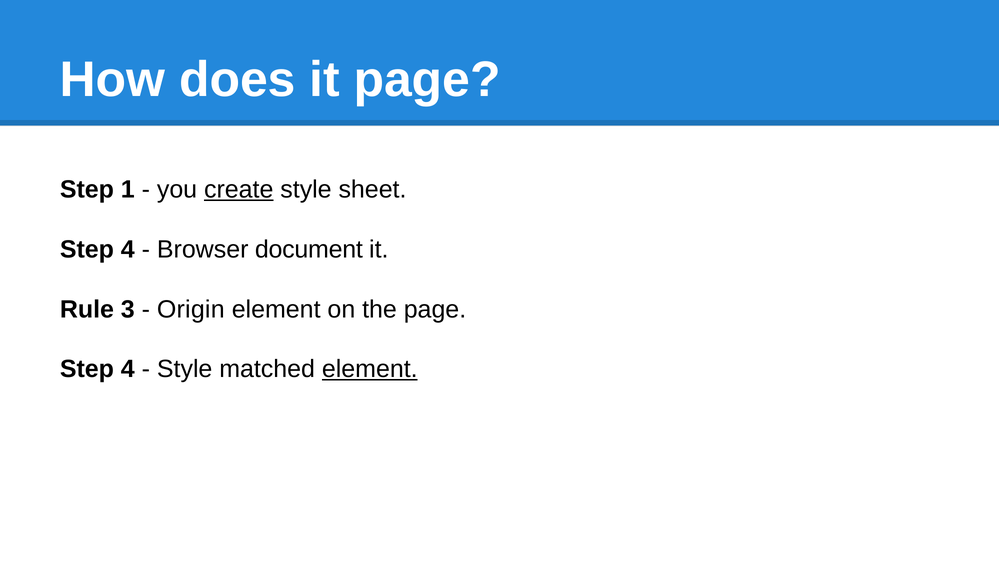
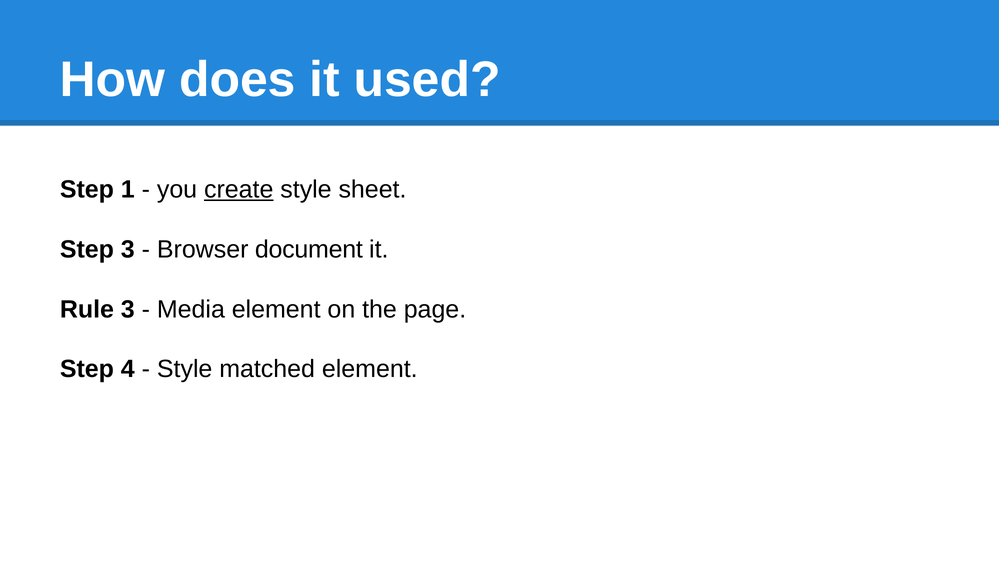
it page: page -> used (427, 80)
4: 4 -> 3 (128, 249)
Origin: Origin -> Media (191, 309)
element underline: present -> none (370, 369)
